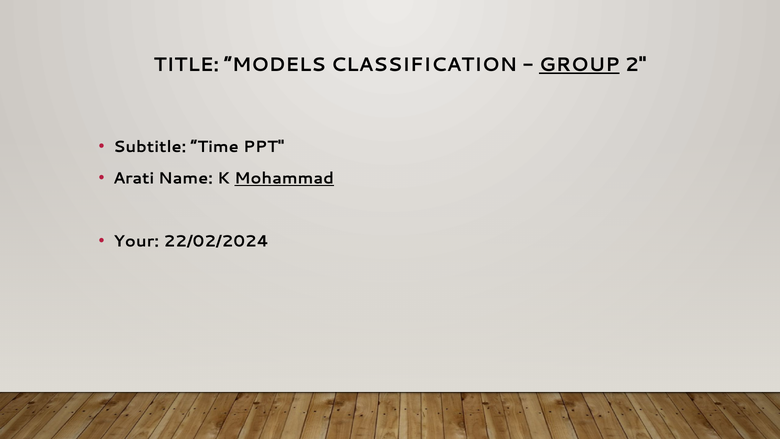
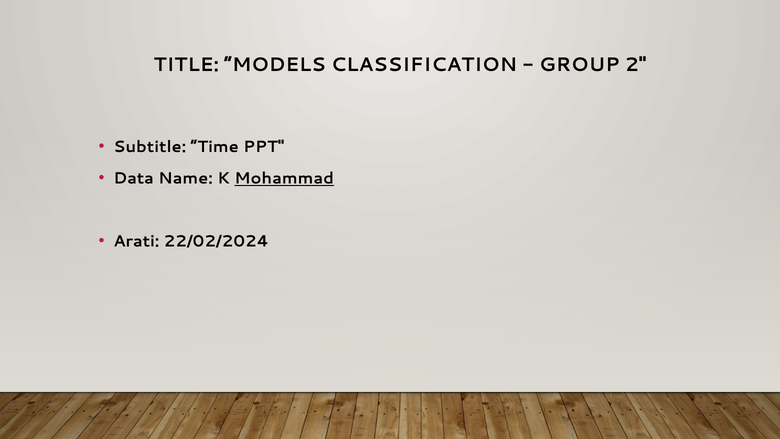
GROUP underline: present -> none (579, 65)
Arati: Arati -> Data (134, 178)
Your: Your -> Arati (136, 241)
